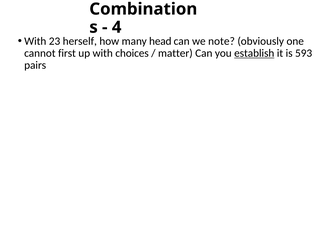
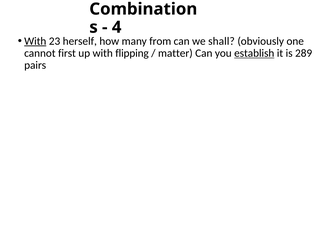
With underline: none -> present (35, 41)
head: head -> from (160, 41)
note: note -> shall (221, 41)
choices: choices -> flipping (132, 53)
593: 593 -> 289 (304, 53)
